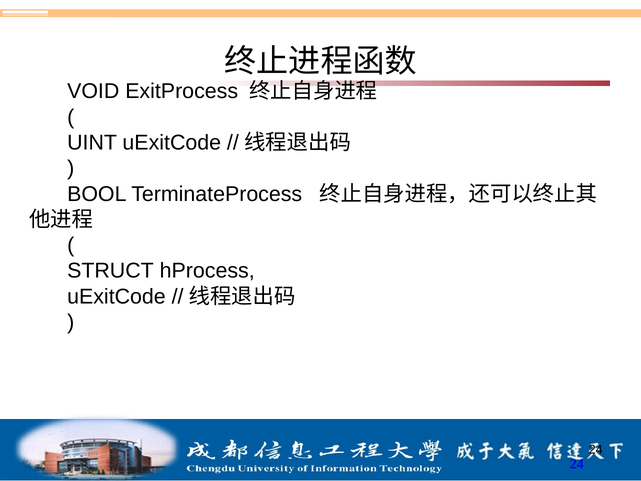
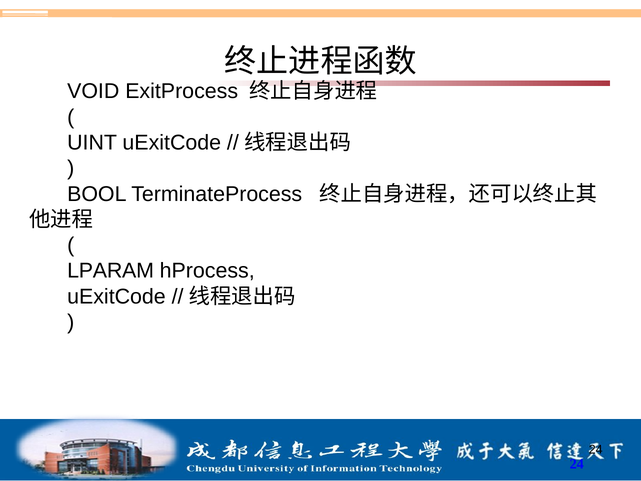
STRUCT: STRUCT -> LPARAM (111, 271)
